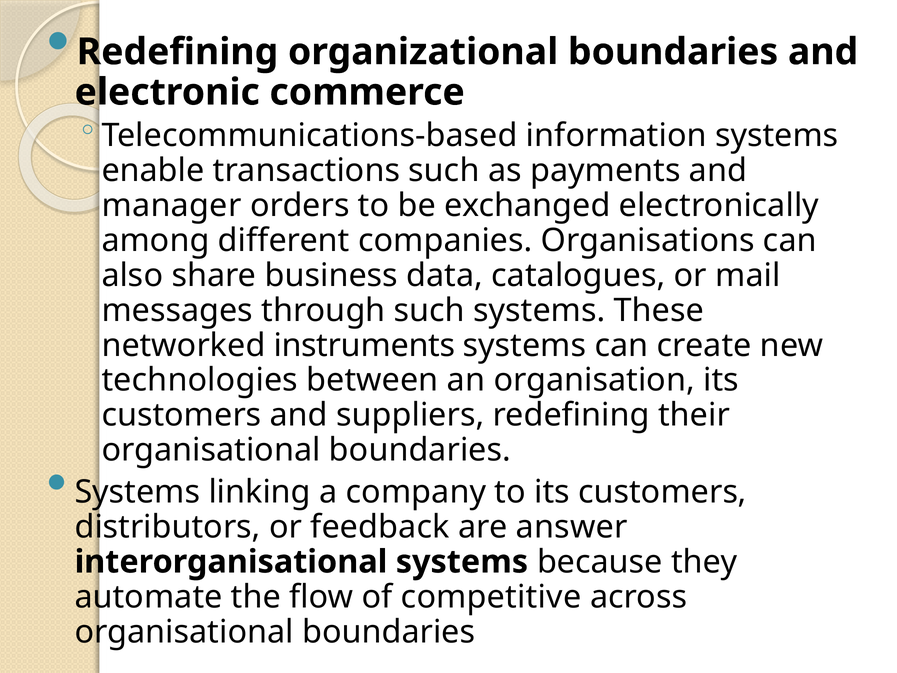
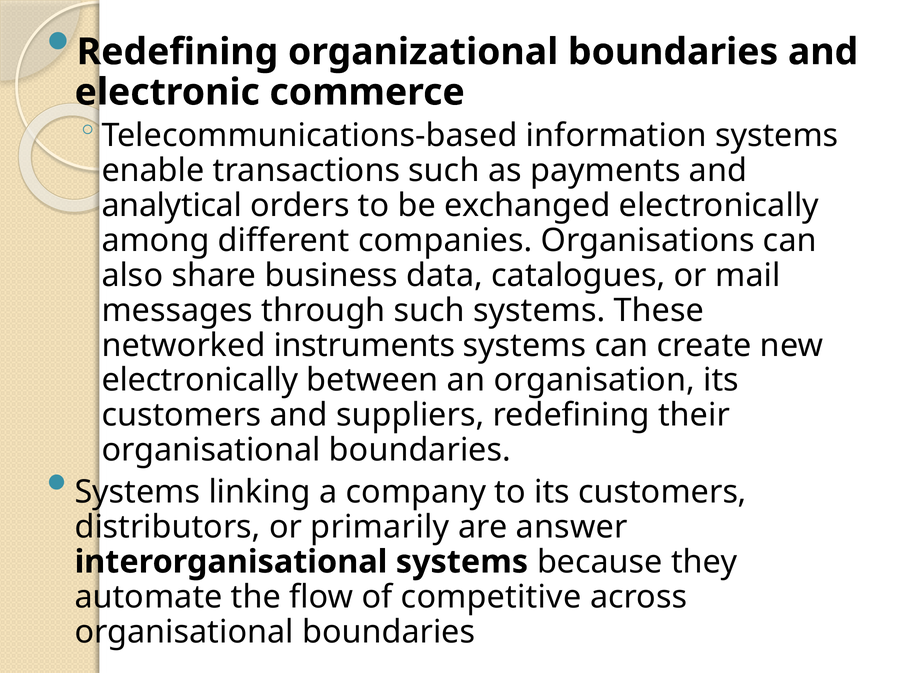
manager: manager -> analytical (172, 205)
technologies: technologies -> electronically (200, 380)
feedback: feedback -> primarily (380, 527)
